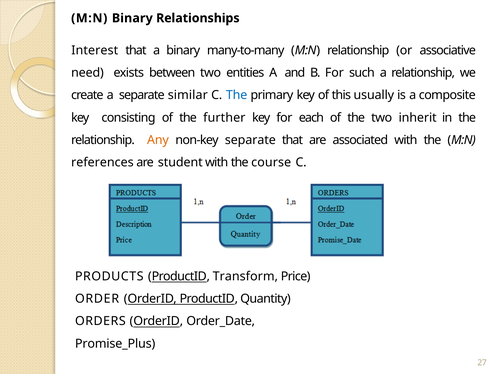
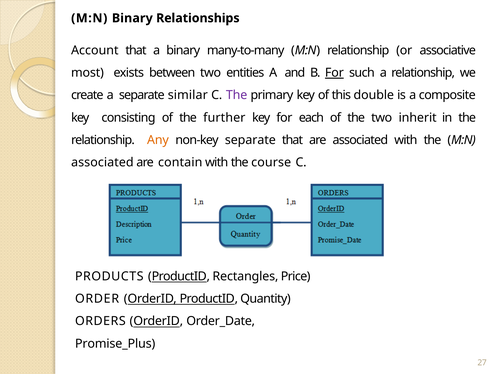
Interest: Interest -> Account (95, 50)
need: need -> most (87, 73)
For underline: none -> present (334, 73)
The colour: blue -> purple (237, 95)
usually: usually -> double (374, 95)
references: references -> associated (102, 162)
student: student -> contain (180, 162)
Transform: Transform -> Rectangles (245, 276)
